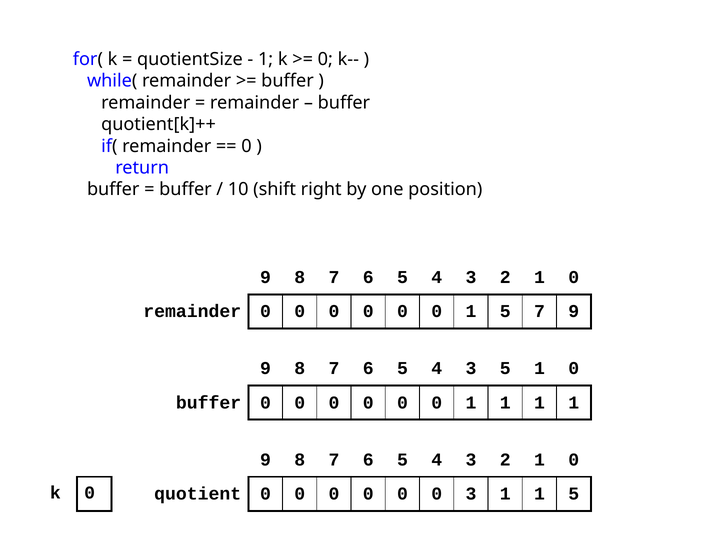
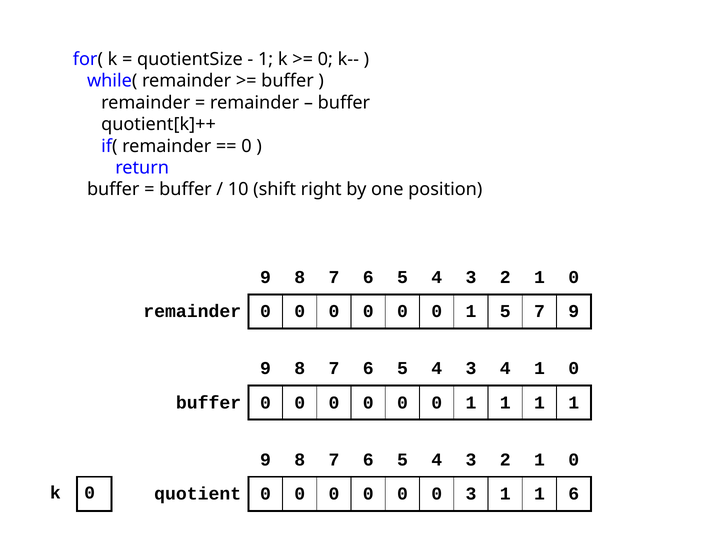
3 5: 5 -> 4 (505, 369)
1 1 5: 5 -> 6 (574, 495)
